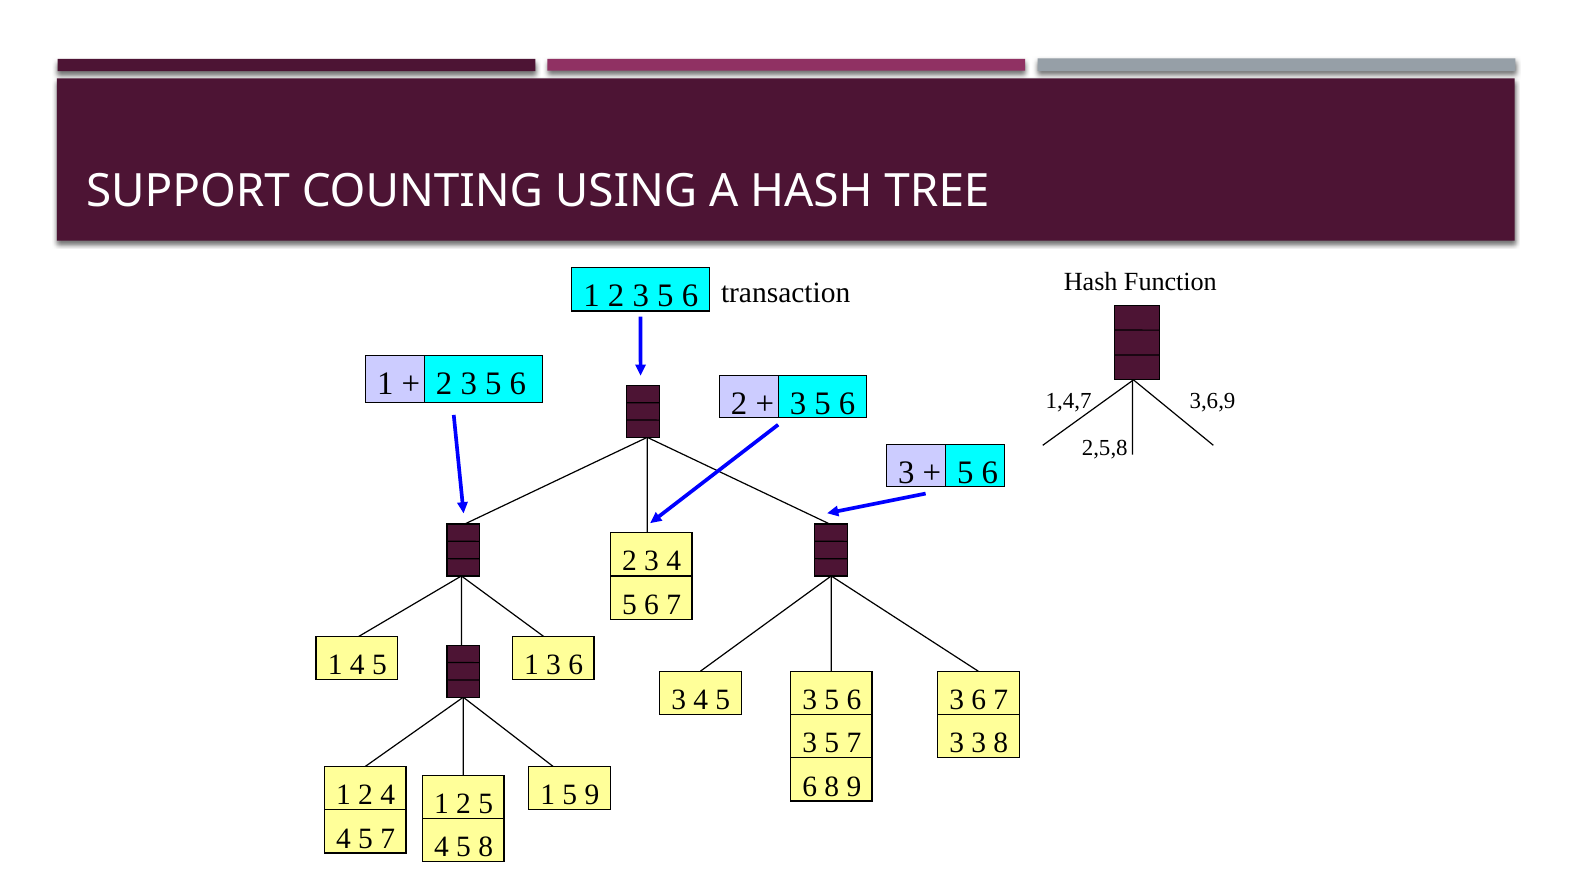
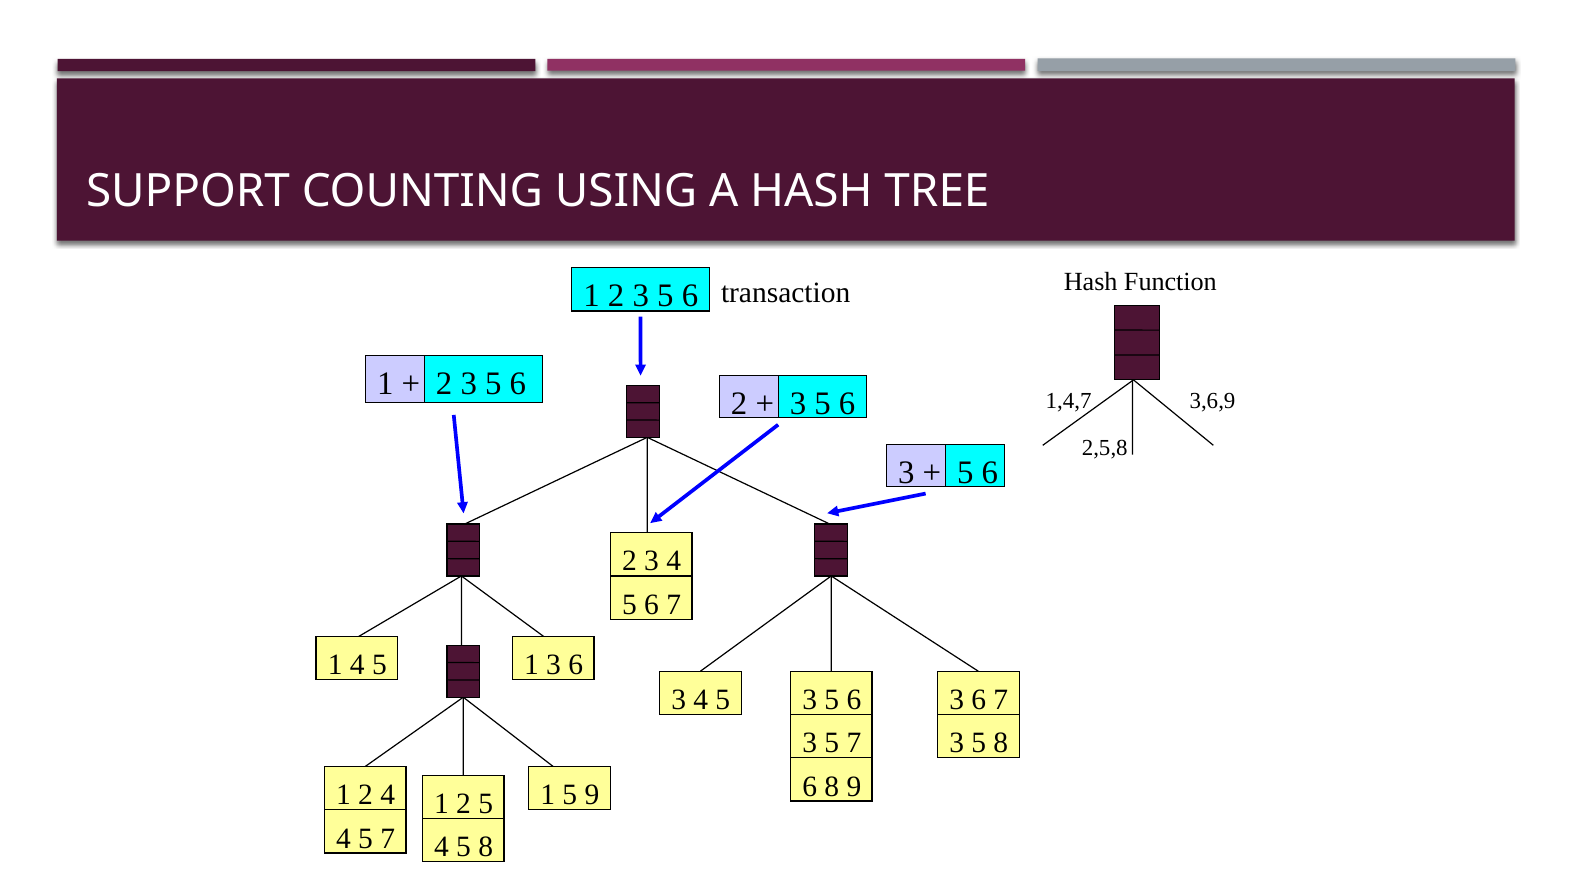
3: 3 -> 5 (979, 743)
